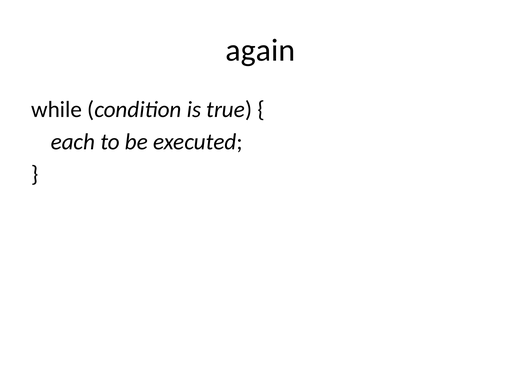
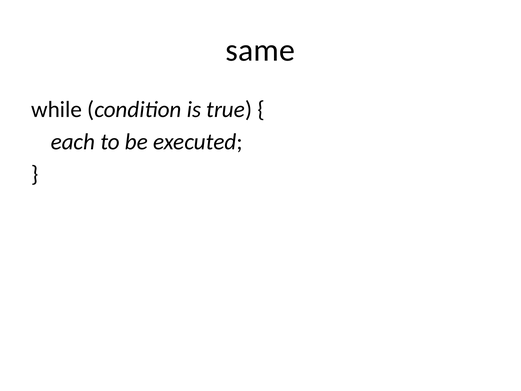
again: again -> same (260, 50)
